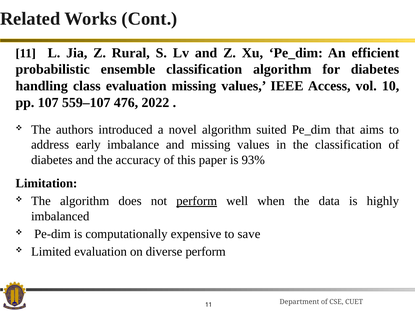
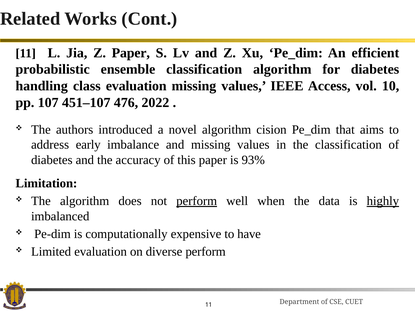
Z Rural: Rural -> Paper (131, 53)
559–107: 559–107 -> 451–107 (86, 103)
suited: suited -> cision (271, 130)
highly underline: none -> present (383, 201)
save: save -> have (249, 234)
